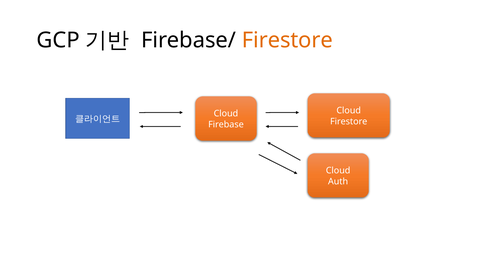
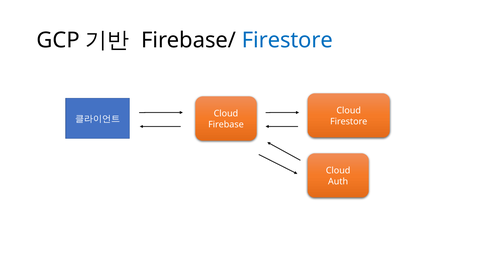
Firestore colour: orange -> blue (287, 40)
